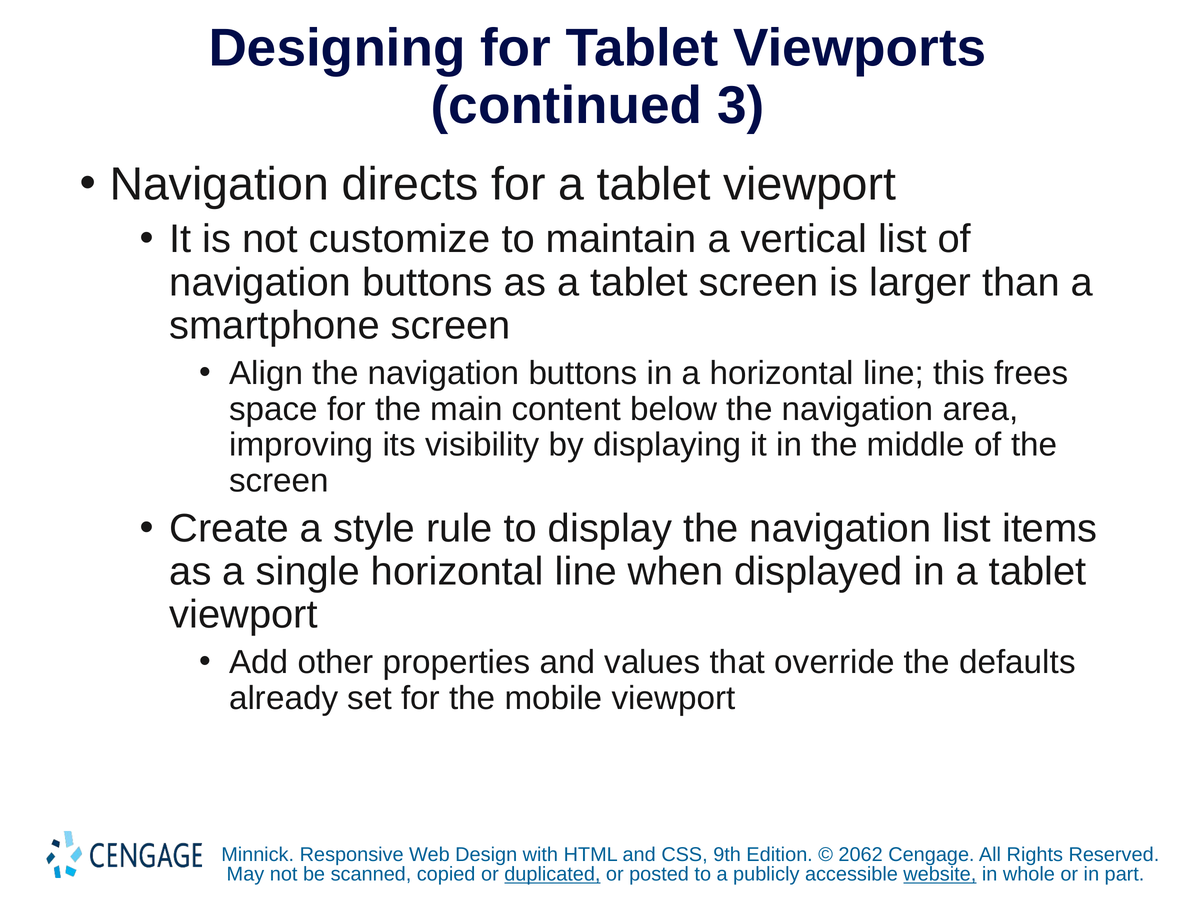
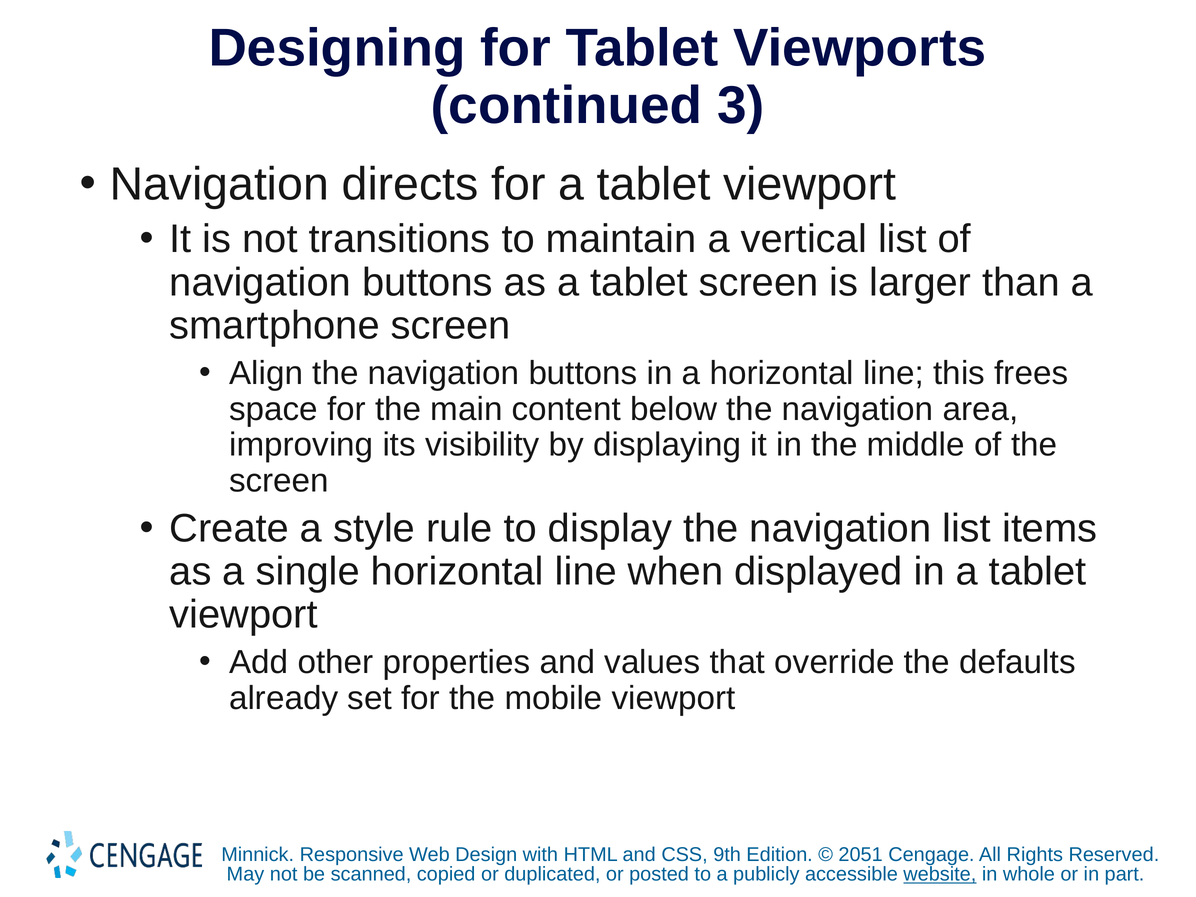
customize: customize -> transitions (400, 239)
2062: 2062 -> 2051 (861, 855)
duplicated underline: present -> none (552, 874)
